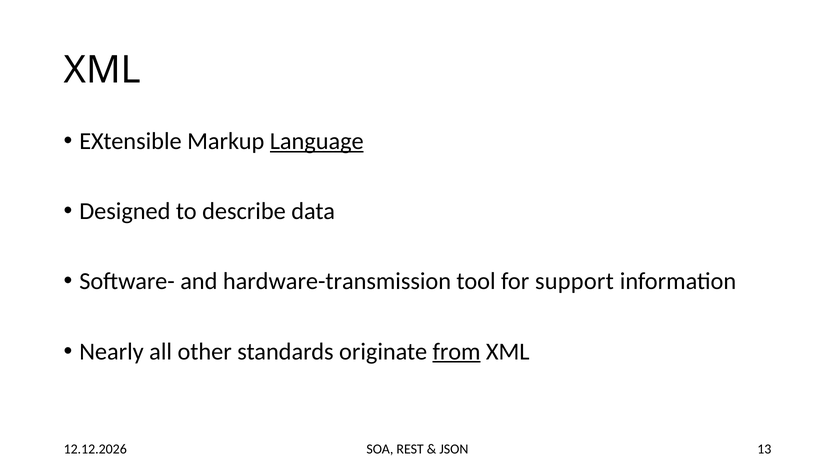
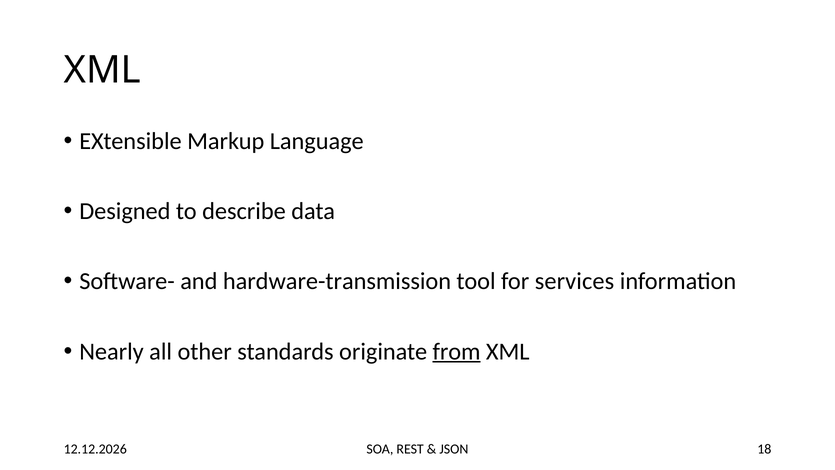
Language underline: present -> none (317, 141)
support: support -> services (574, 281)
13: 13 -> 18 (764, 449)
